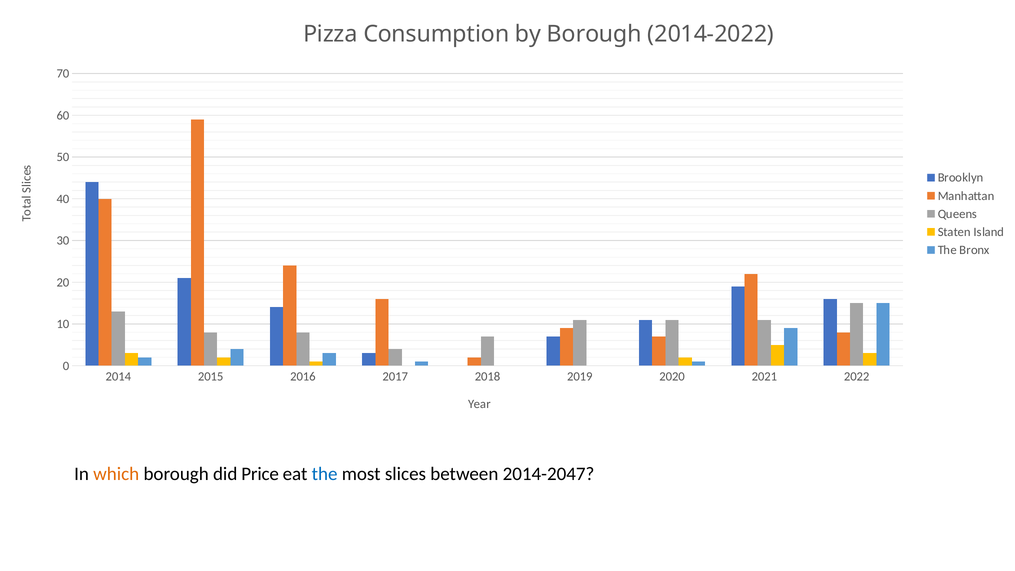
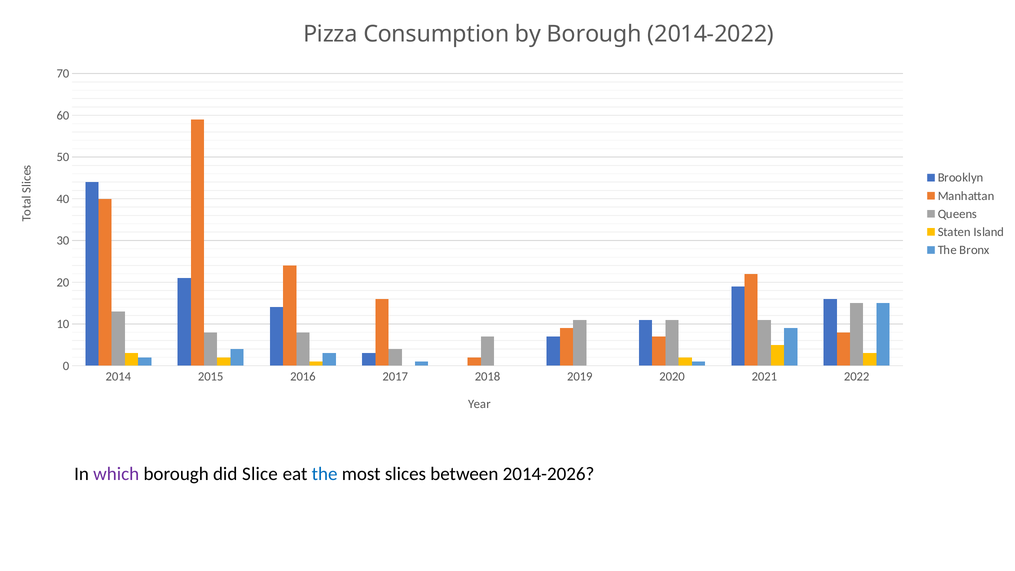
which colour: orange -> purple (116, 474)
Price: Price -> Slice (260, 474)
2014-2047: 2014-2047 -> 2014-2026 (549, 474)
